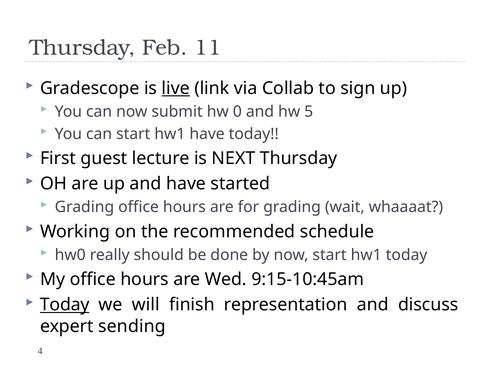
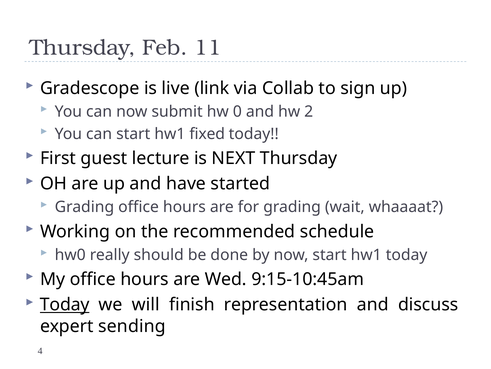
live underline: present -> none (176, 88)
5: 5 -> 2 (309, 111)
hw1 have: have -> fixed (207, 134)
